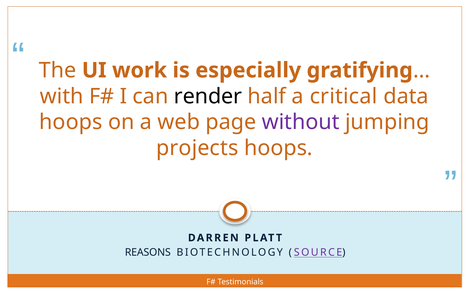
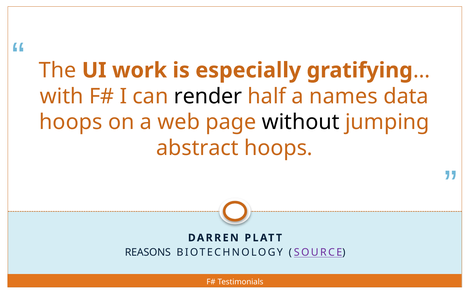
critical: critical -> names (344, 96)
without colour: purple -> black (301, 122)
projects: projects -> abstract (197, 148)
